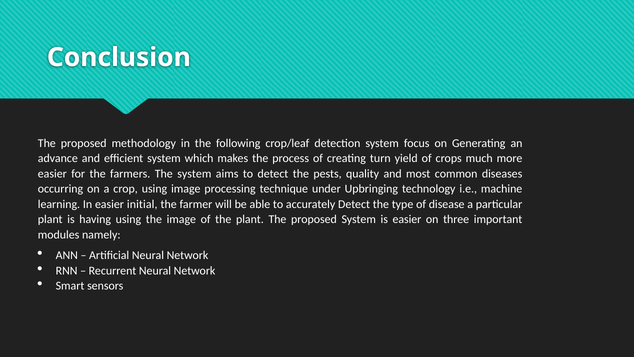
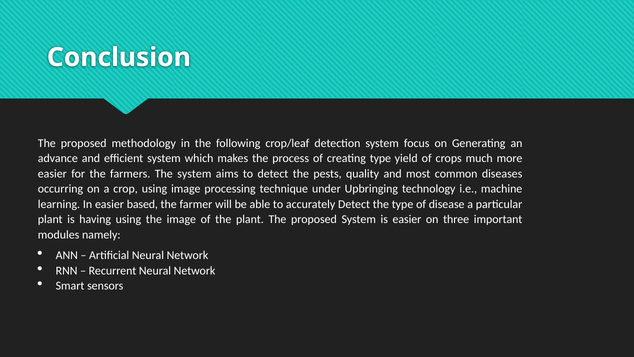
creating turn: turn -> type (380, 158)
initial: initial -> based (142, 204)
